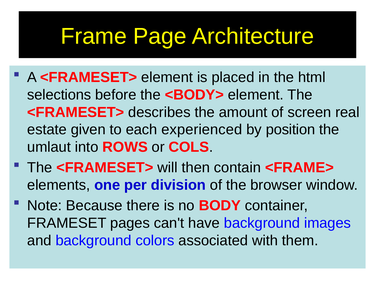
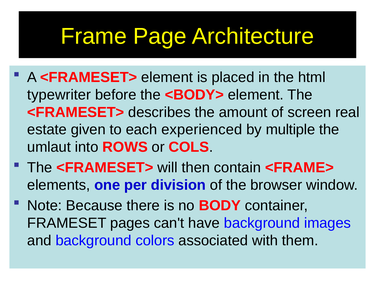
selections: selections -> typewriter (59, 95)
position: position -> multiple (290, 130)
